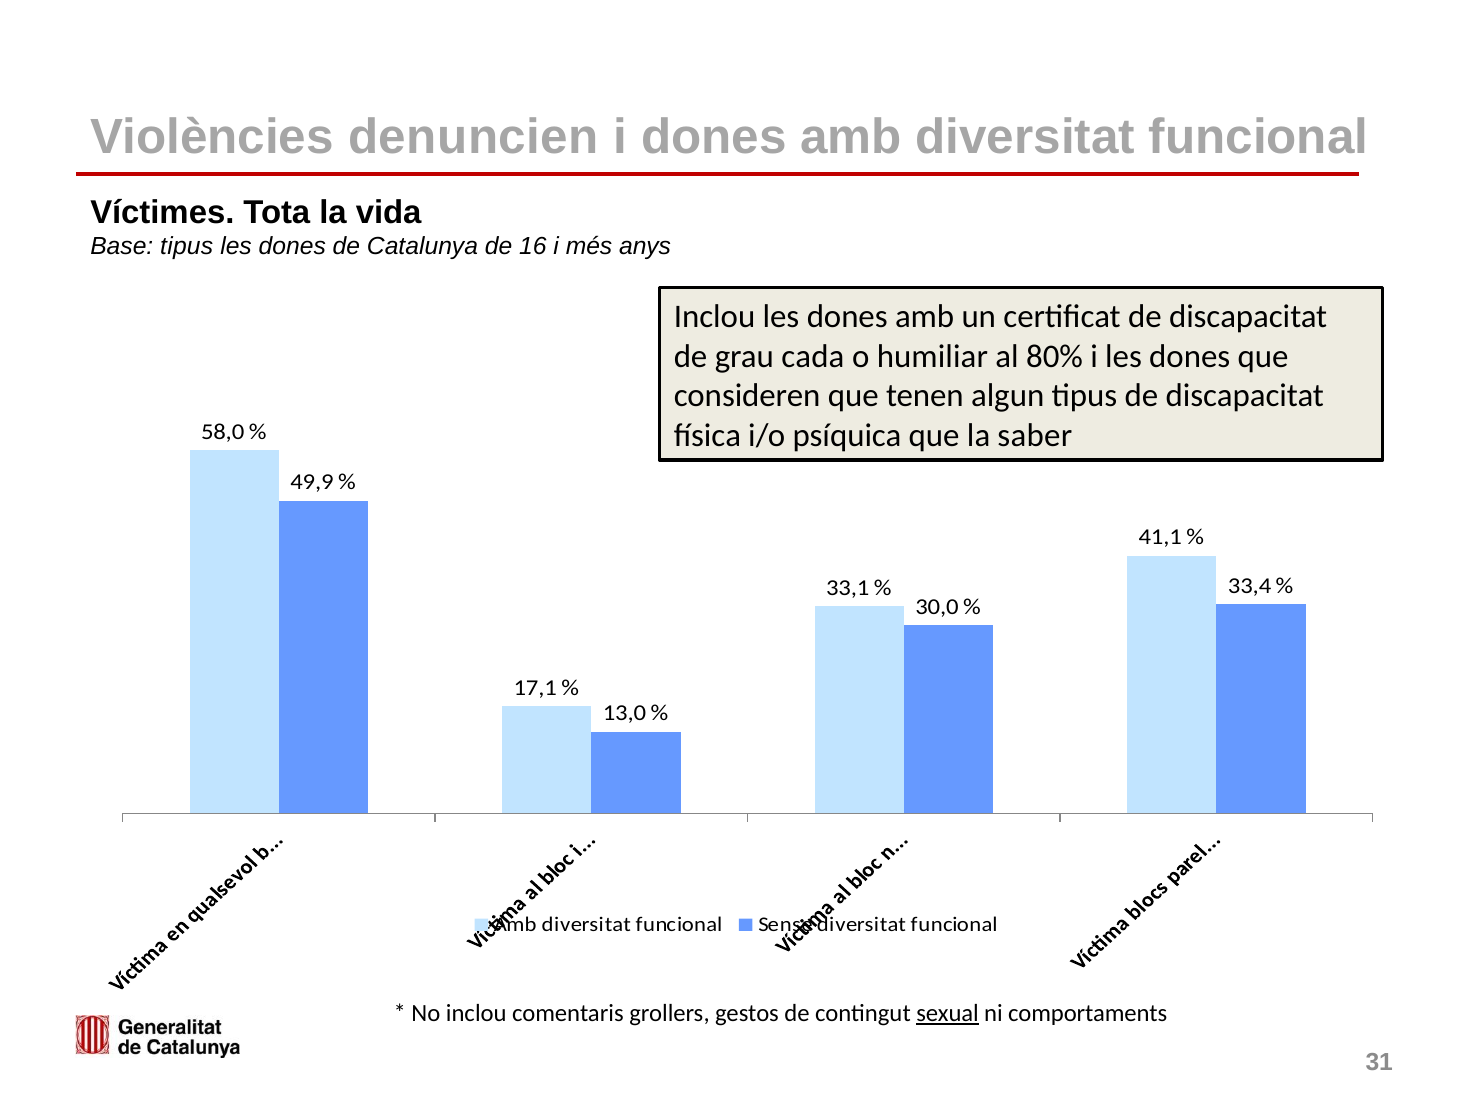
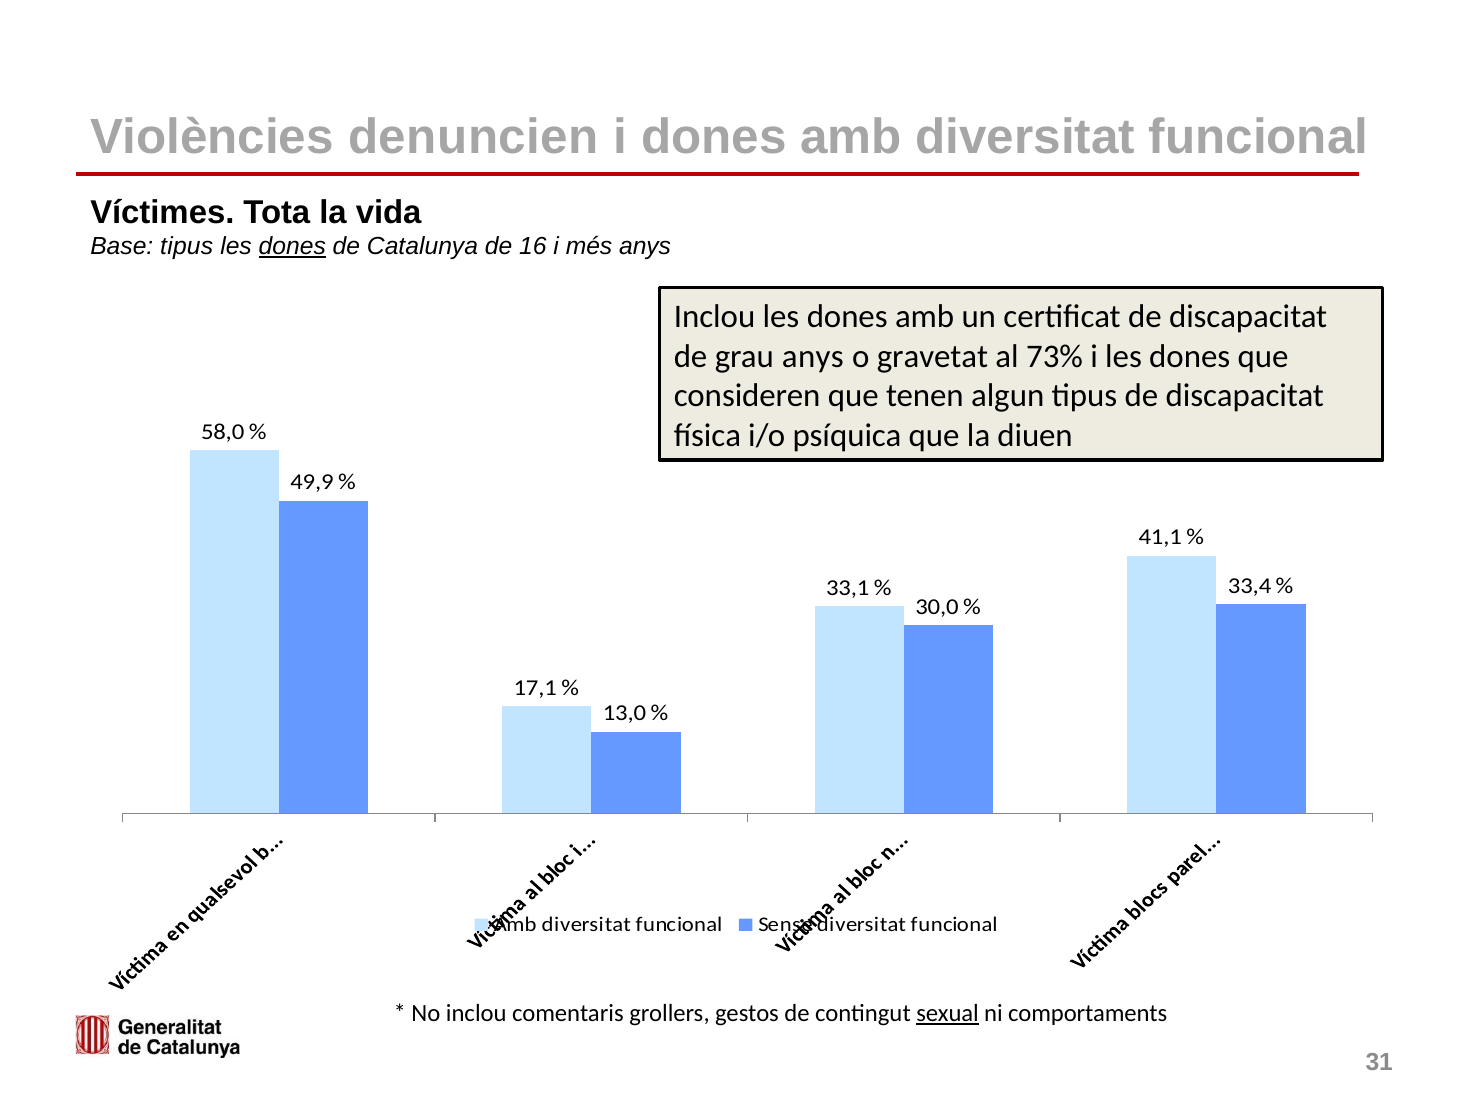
dones underline: none -> present (292, 246)
grau cada: cada -> anys (813, 356)
humiliar: humiliar -> gravetat (932, 356)
80%: 80% -> 73% (1055, 356)
saber: saber -> diuen (1035, 435)
